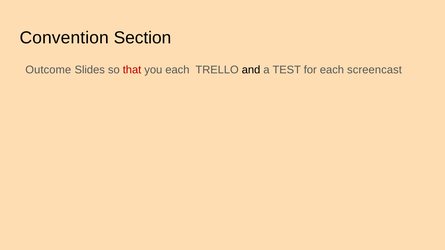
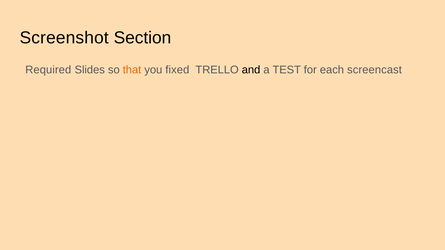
Convention: Convention -> Screenshot (64, 38)
Outcome: Outcome -> Required (48, 70)
that colour: red -> orange (132, 70)
you each: each -> fixed (177, 70)
